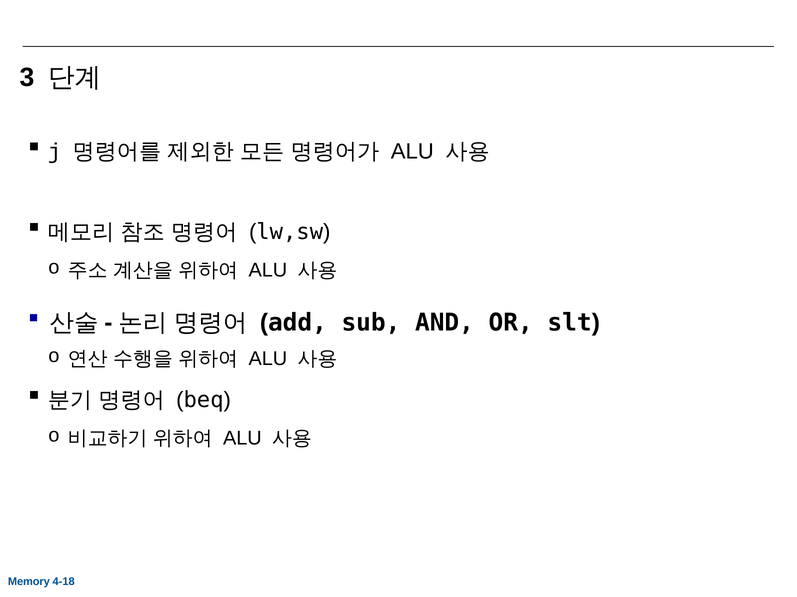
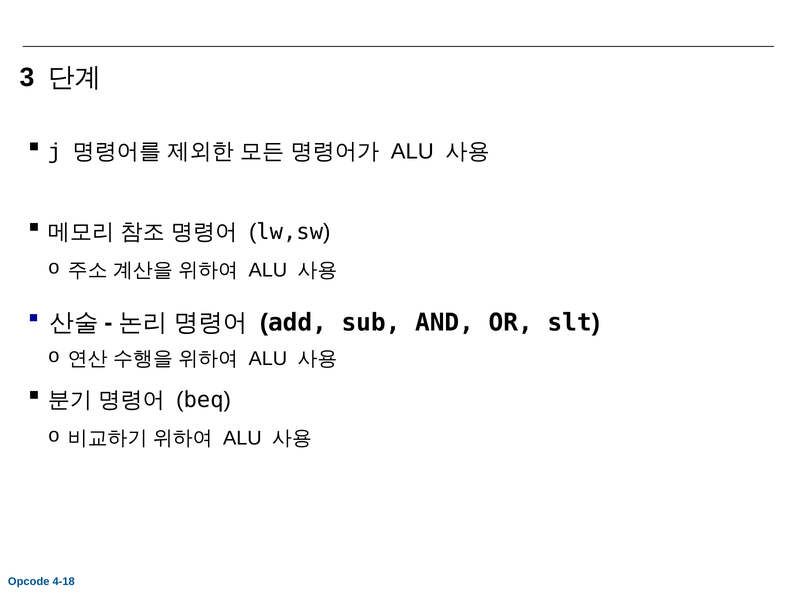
Memory: Memory -> Opcode (29, 583)
